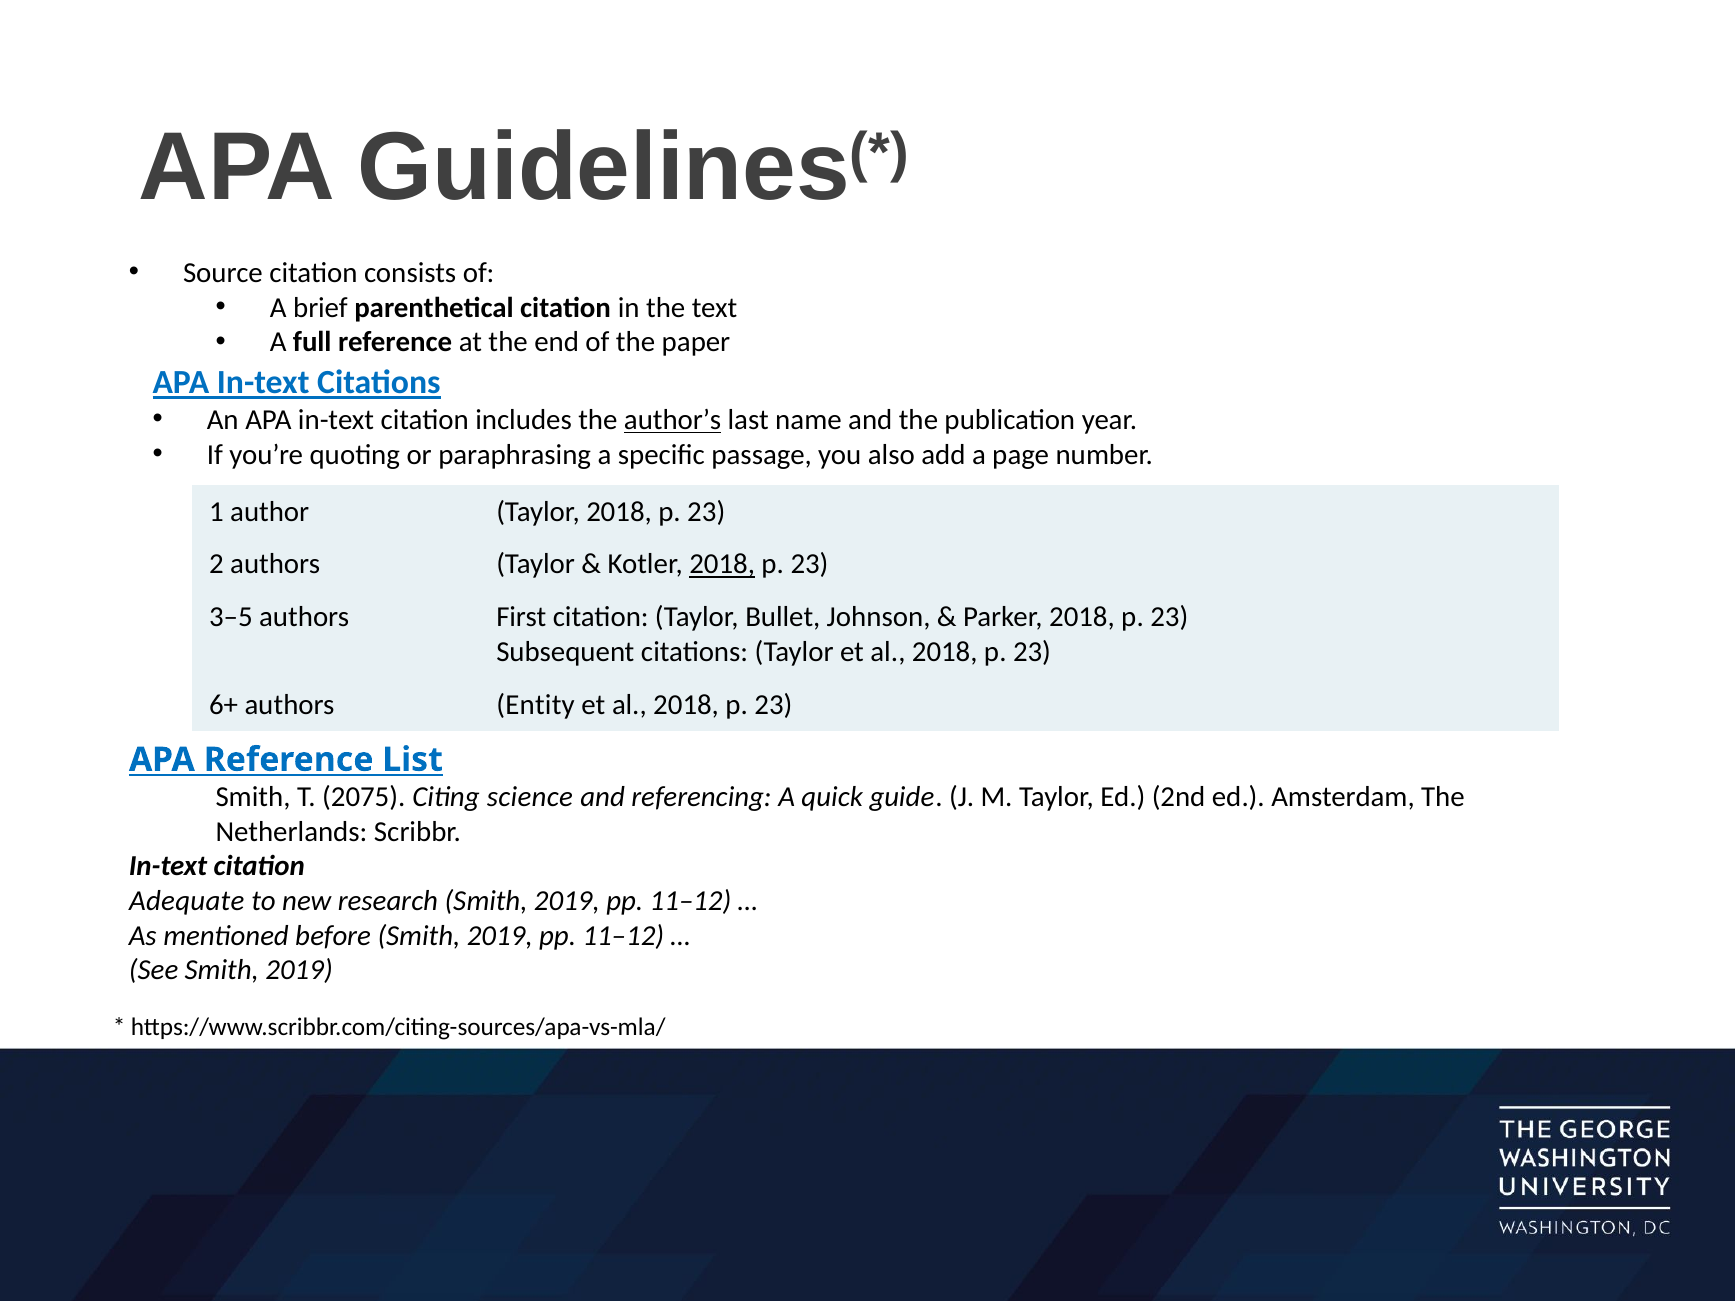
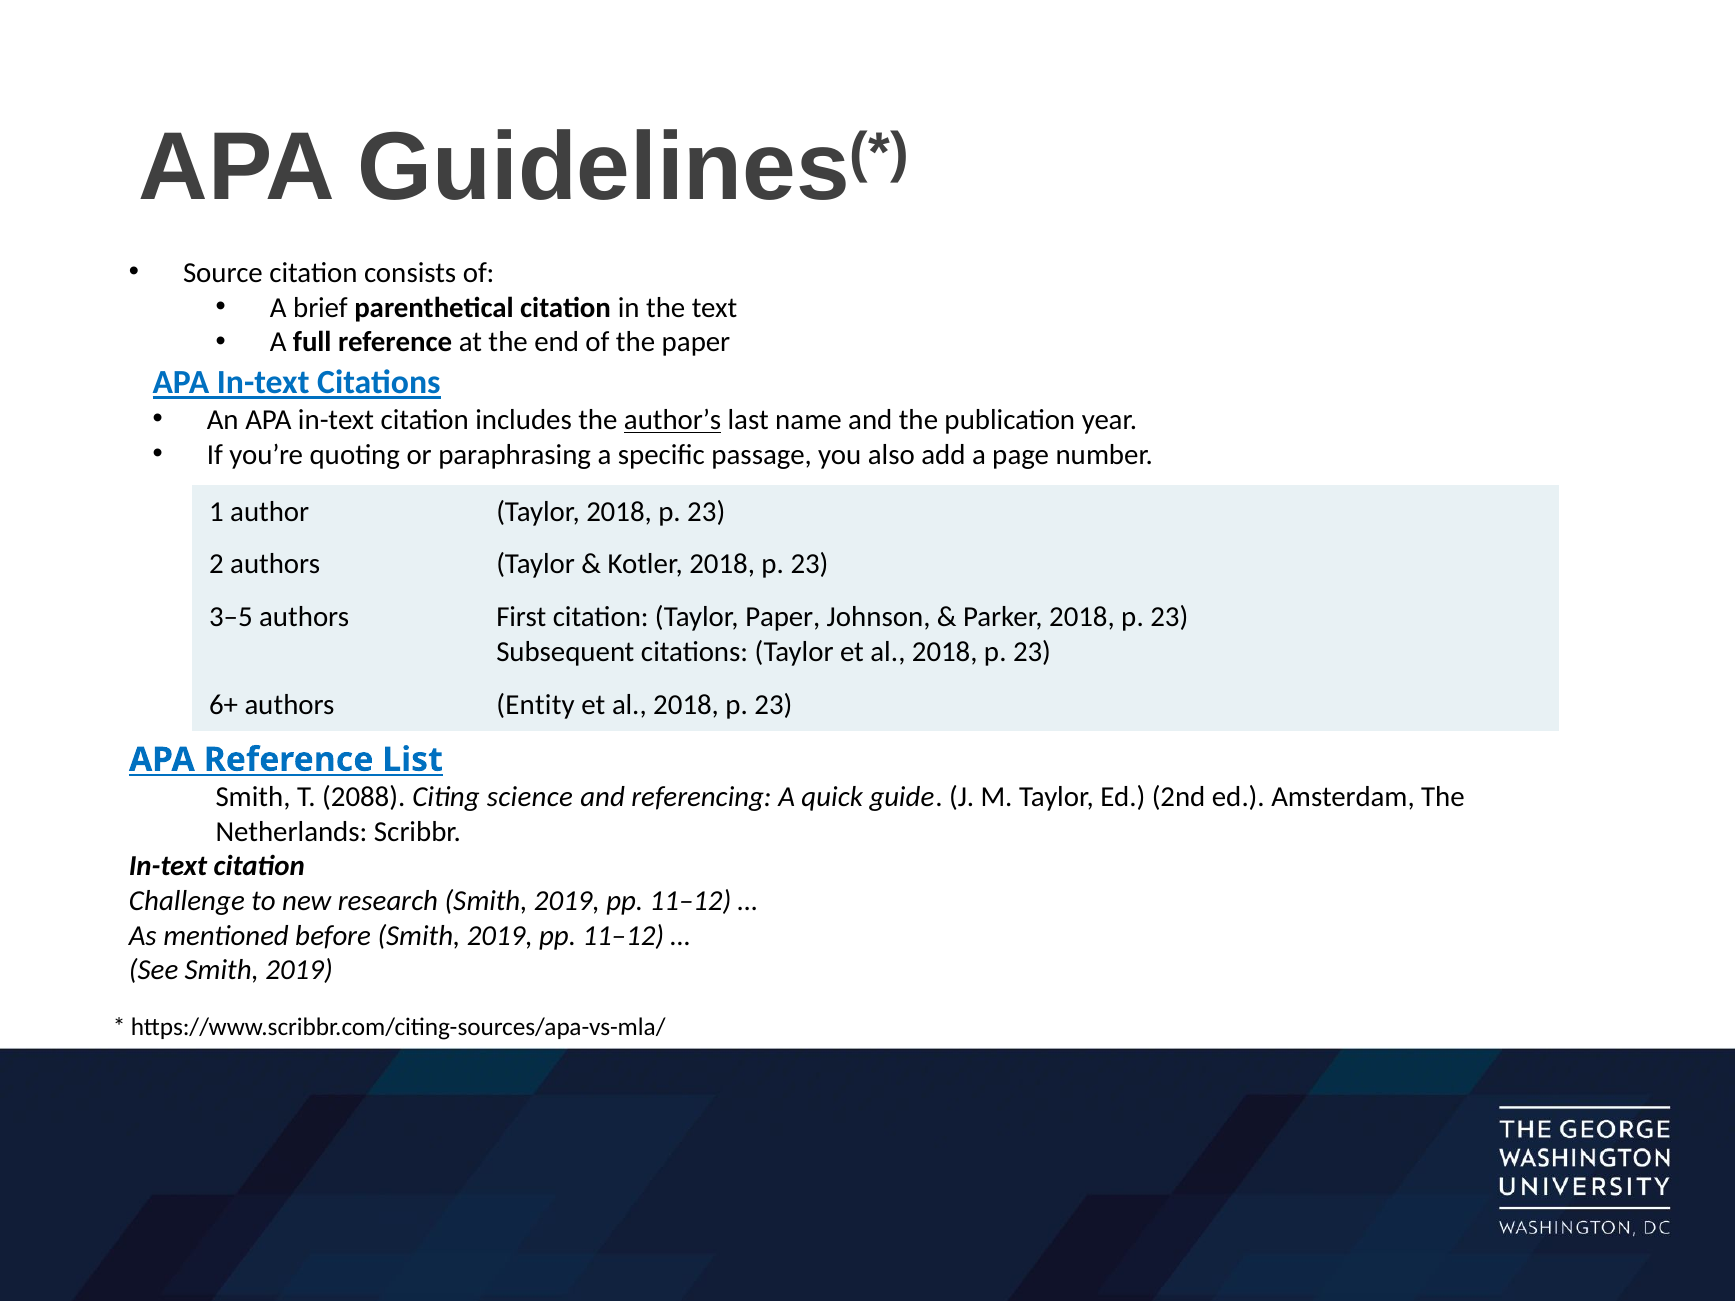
2018 underline: present -> none (722, 564)
Taylor Bullet: Bullet -> Paper (783, 617)
2075: 2075 -> 2088 (364, 797)
Adequate: Adequate -> Challenge (187, 901)
